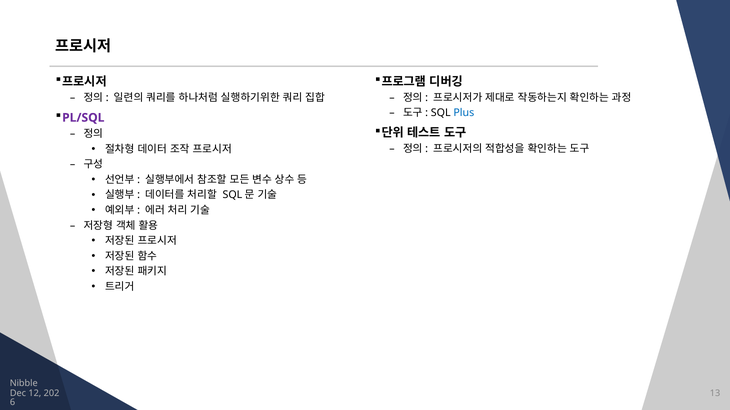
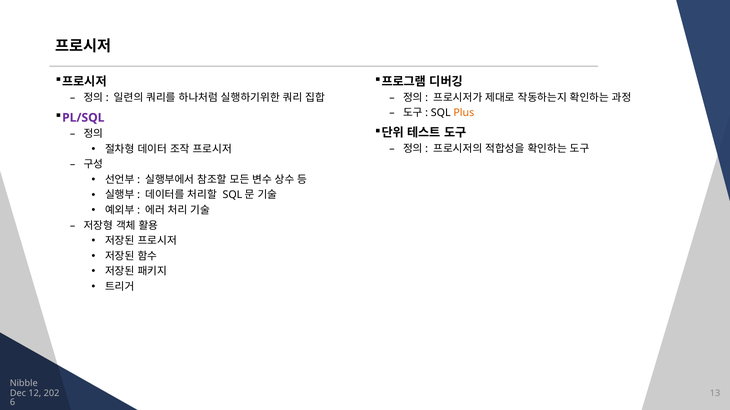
Plus colour: blue -> orange (464, 113)
